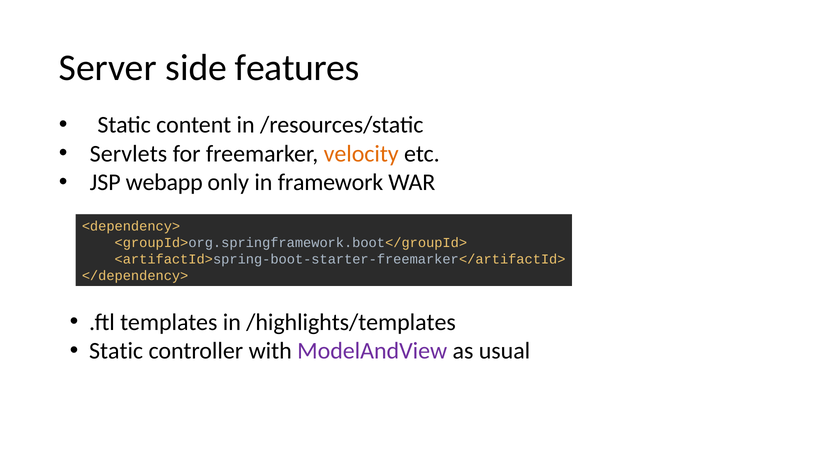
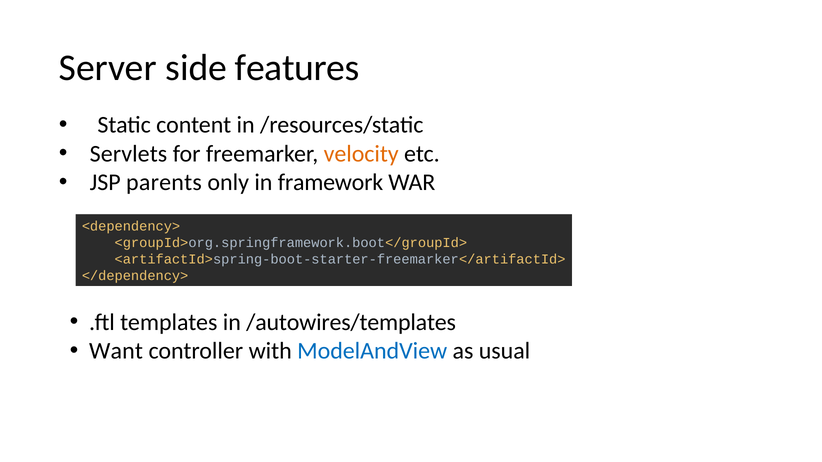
webapp: webapp -> parents (164, 183)
/highlights/templates: /highlights/templates -> /autowires/templates (351, 323)
Static: Static -> Want (116, 351)
ModelAndView colour: purple -> blue (372, 351)
